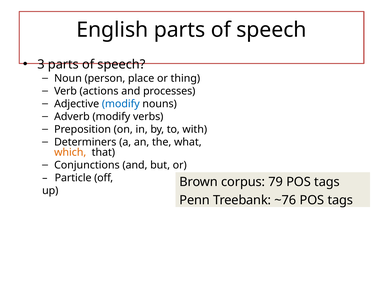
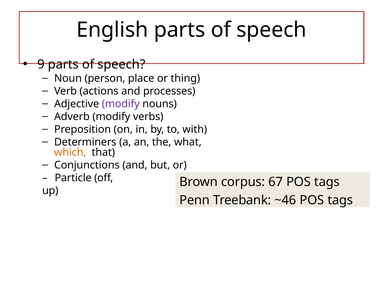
3: 3 -> 9 (41, 64)
modify colour: blue -> purple (121, 104)
79: 79 -> 67 (276, 182)
~76: ~76 -> ~46 (285, 200)
